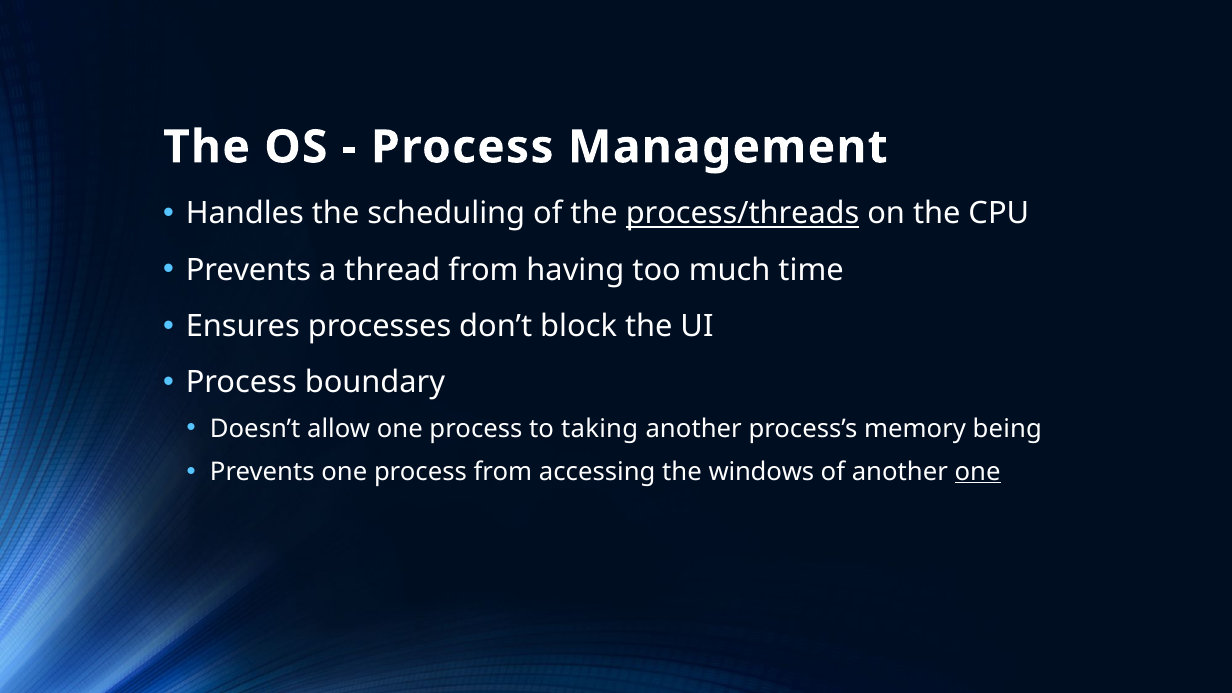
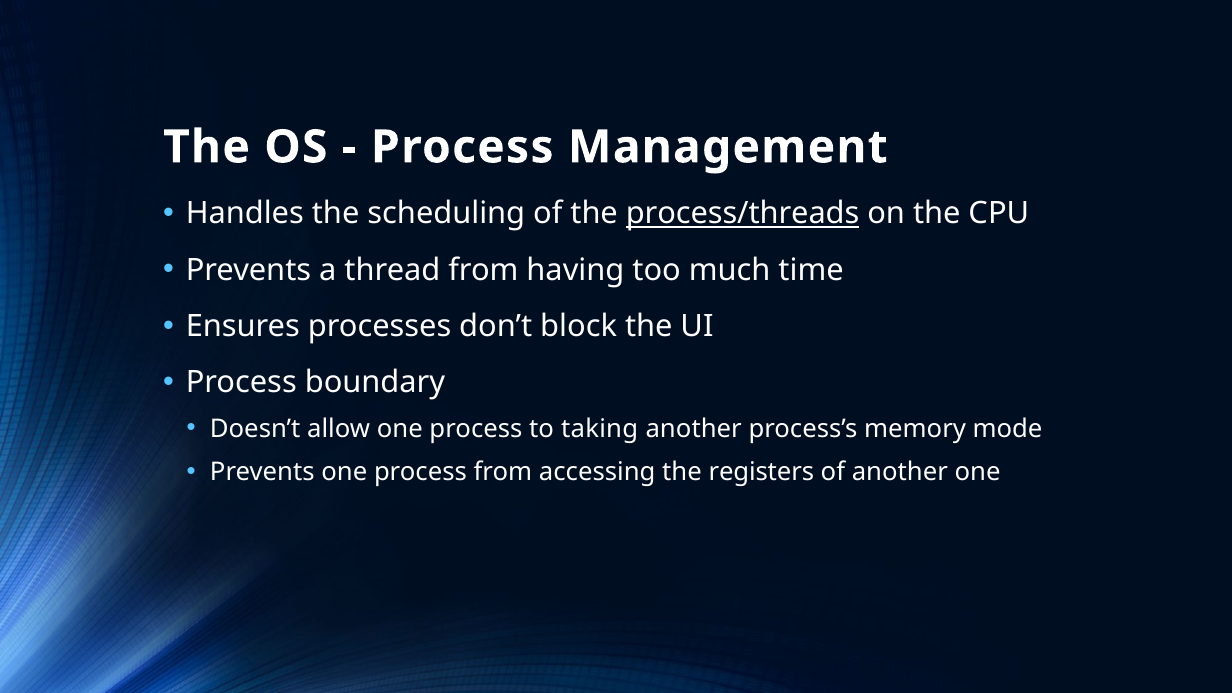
being: being -> mode (1008, 429)
windows: windows -> registers (761, 472)
one underline: present -> none (978, 472)
